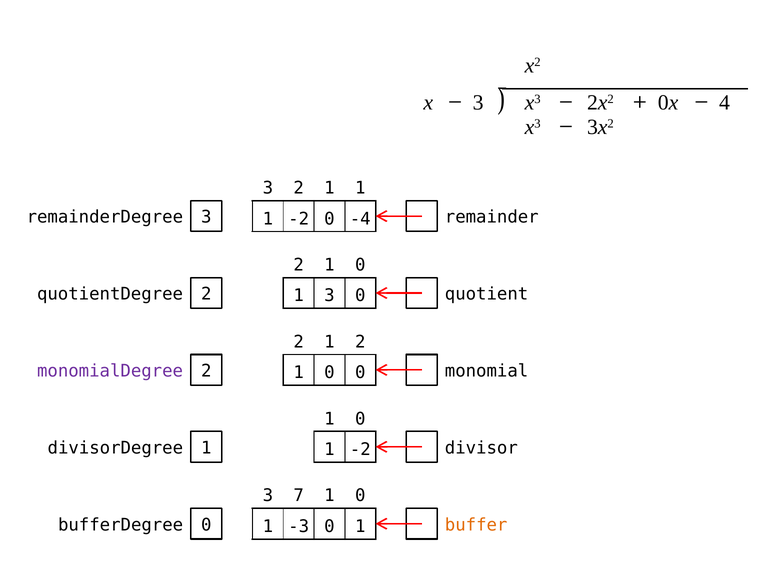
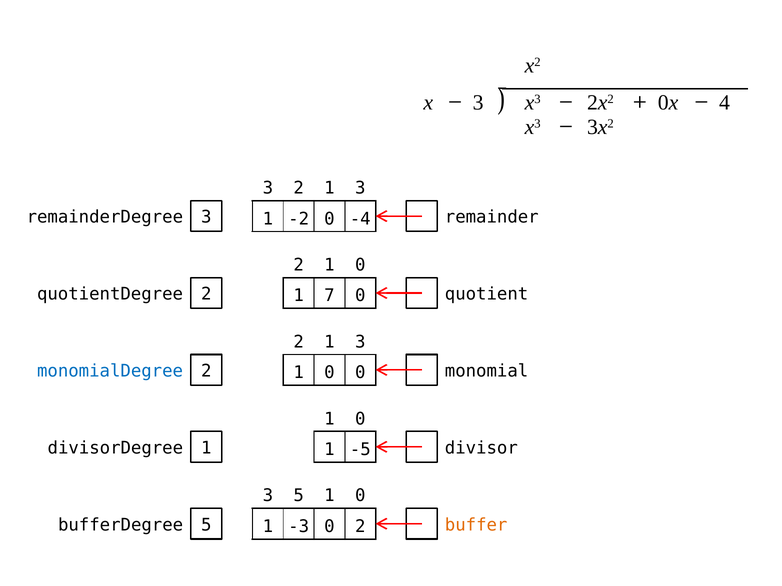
3 2 1 1: 1 -> 3 (360, 188)
1 3: 3 -> 7 (329, 296)
2: 2 -> 3 (360, 342)
monomialDegree colour: purple -> blue (110, 371)
-2: -2 -> -5 (360, 450)
3 7: 7 -> 5 (299, 496)
bufferDegree 0: 0 -> 5 (206, 525)
-3 0 1: 1 -> 2 (360, 527)
